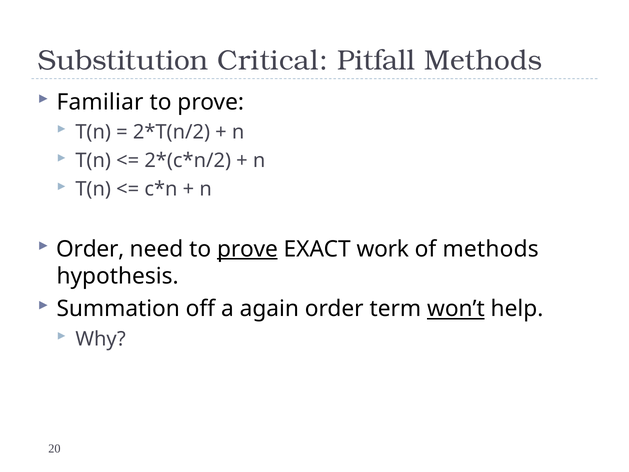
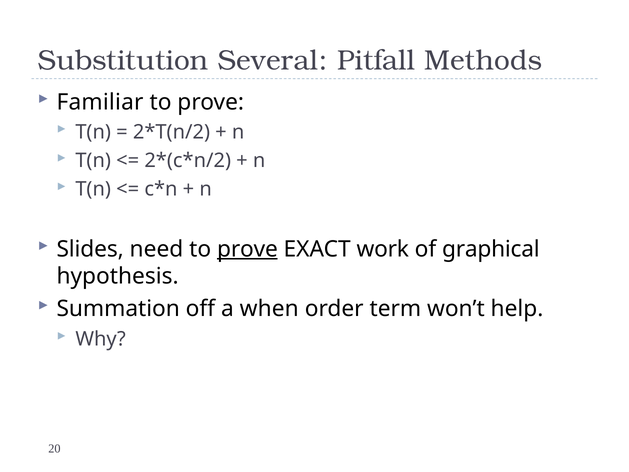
Critical: Critical -> Several (273, 61)
Order: Order -> Slides (90, 249)
of methods: methods -> graphical (491, 249)
again: again -> when (269, 309)
won’t underline: present -> none (456, 309)
